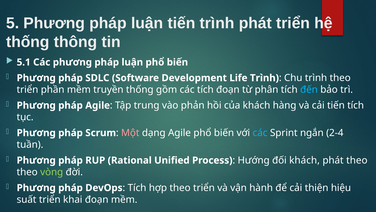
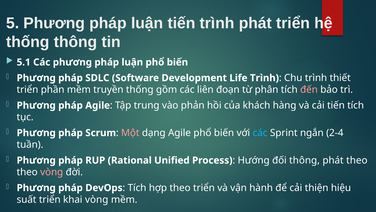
trình theo: theo -> thiết (340, 78)
các tích: tích -> liên (205, 90)
đến colour: light blue -> pink (309, 90)
đối khách: khách -> thông (305, 160)
vòng colour: light green -> pink (52, 172)
khai đoạn: đoạn -> vòng (97, 199)
